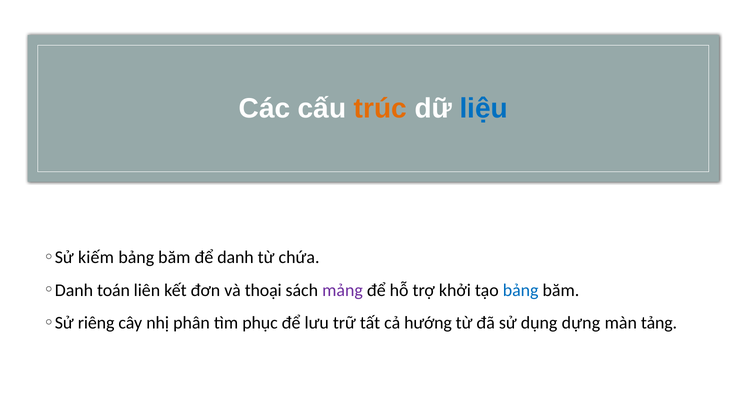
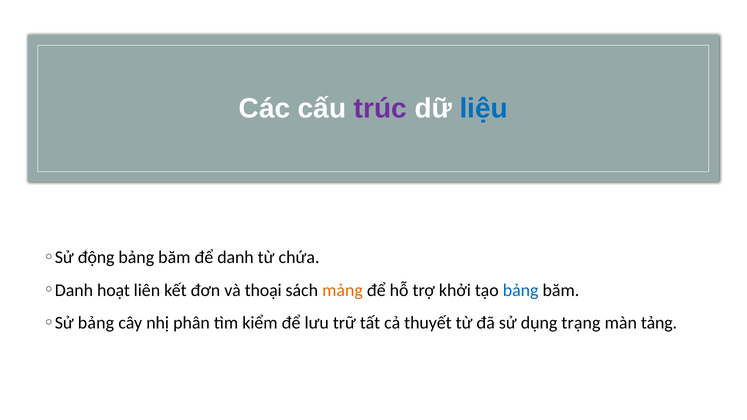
trúc colour: orange -> purple (380, 109)
kiếm: kiếm -> động (96, 258)
toán: toán -> hoạt (113, 290)
mảng colour: purple -> orange (342, 290)
riêng: riêng -> bảng (96, 323)
phục: phục -> kiểm (260, 323)
hướng: hướng -> thuyết (428, 323)
dựng: dựng -> trạng (581, 323)
